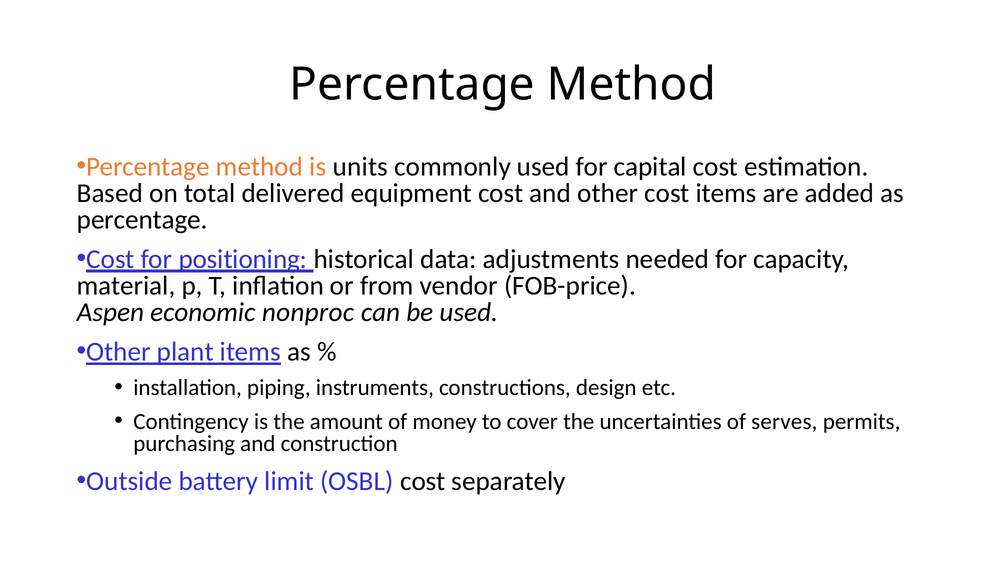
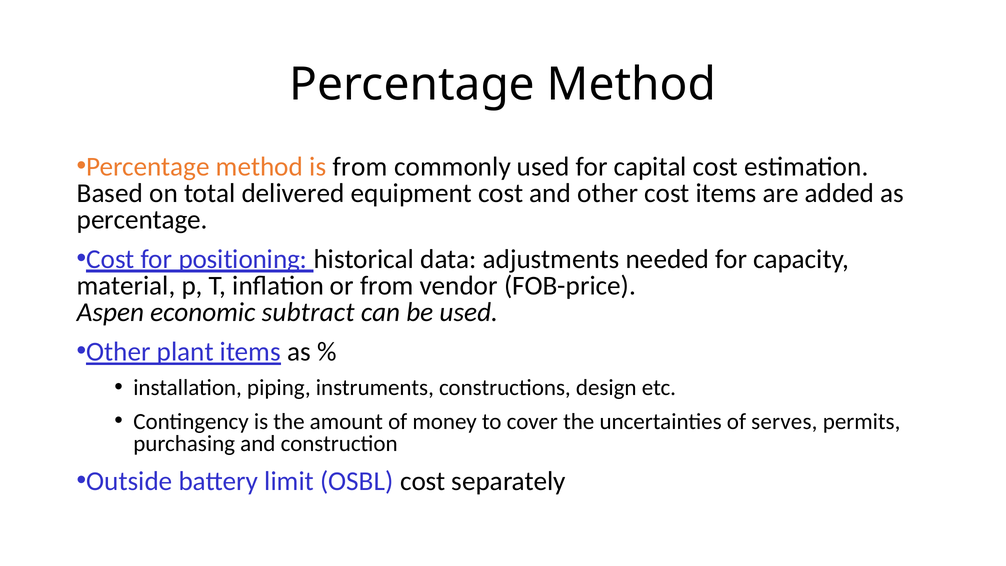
is units: units -> from (360, 167)
nonproc: nonproc -> subtract (308, 312)
